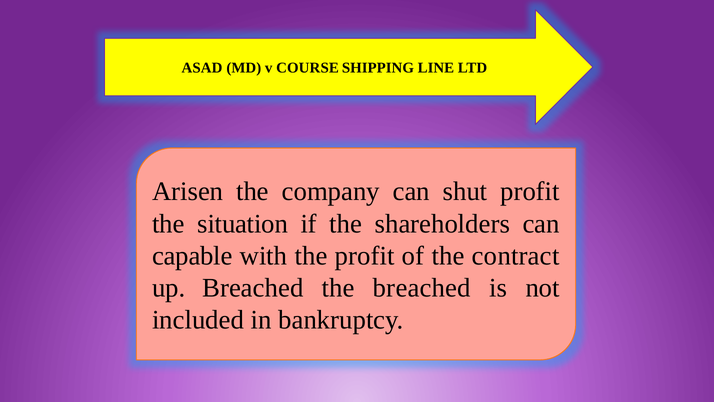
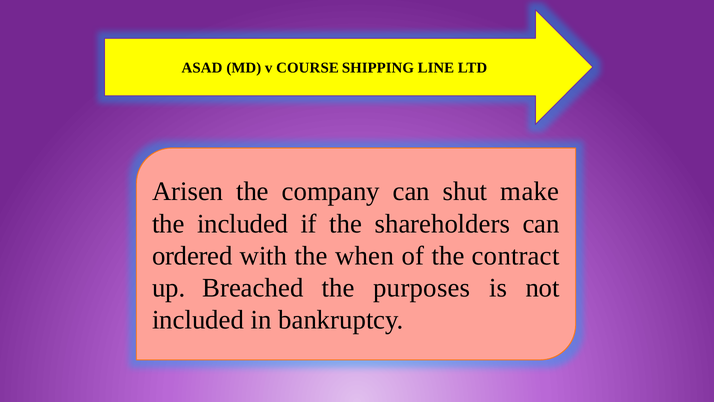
shut profit: profit -> make (530, 191)
the situation: situation -> included (243, 223)
capable: capable -> ordered (192, 256)
the profit: profit -> when (365, 256)
the breached: breached -> purposes (422, 288)
